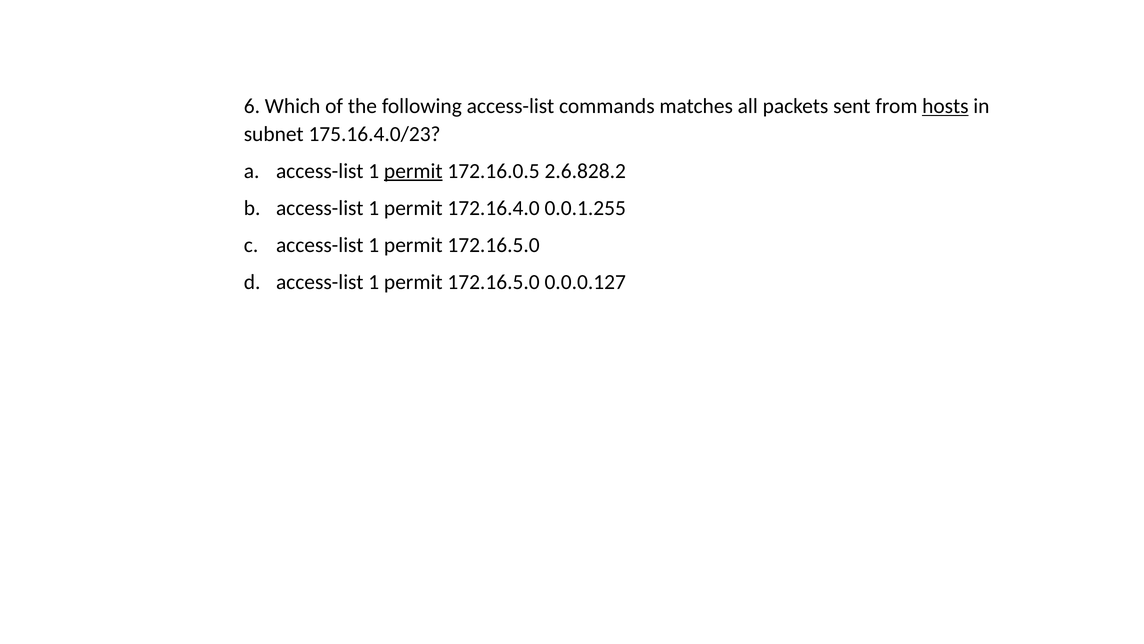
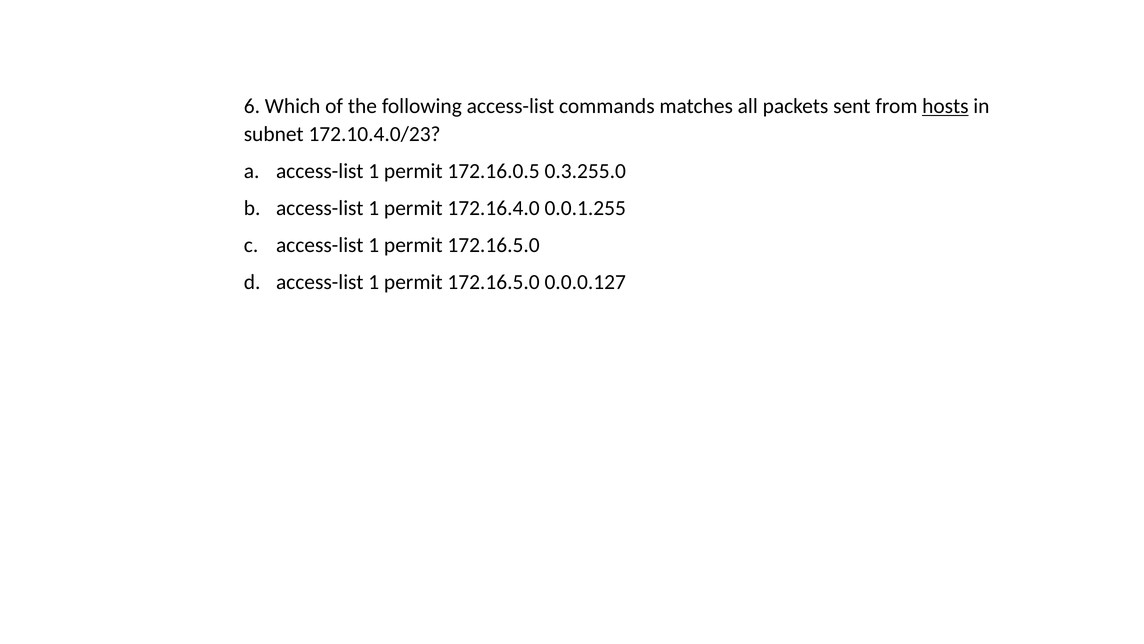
175.16.4.0/23: 175.16.4.0/23 -> 172.10.4.0/23 (375, 134)
permit underline: present -> none (413, 171)
2.6.828.2: 2.6.828.2 -> 0.3.255.0 (585, 171)
